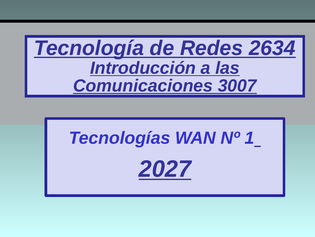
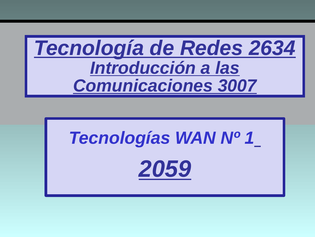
2027: 2027 -> 2059 (165, 169)
